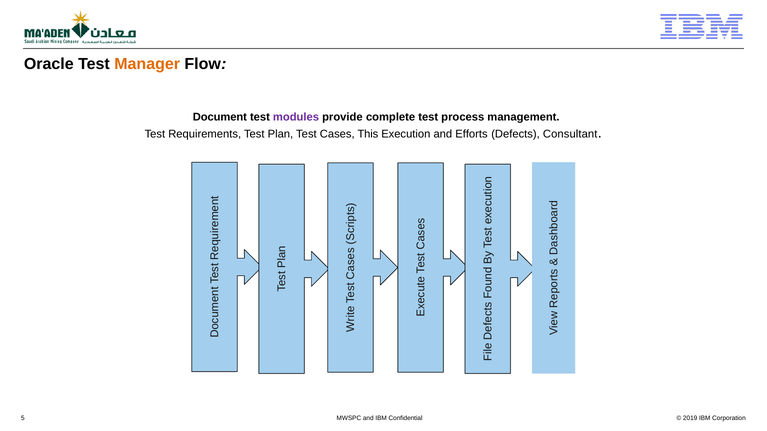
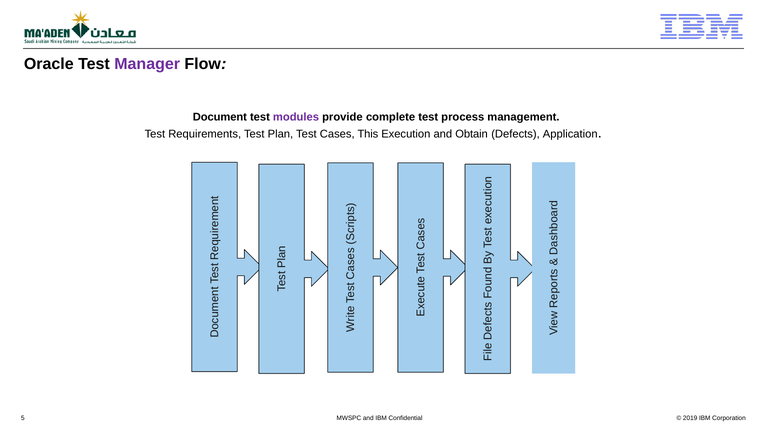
Manager colour: orange -> purple (147, 64)
Efforts: Efforts -> Obtain (472, 134)
Consultant: Consultant -> Application (570, 134)
